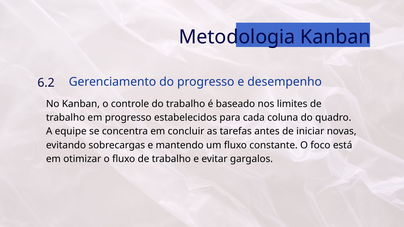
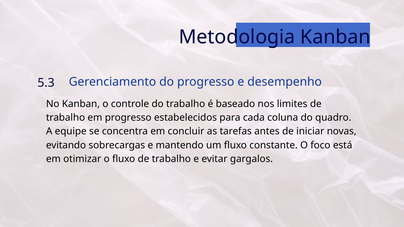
6.2: 6.2 -> 5.3 (46, 83)
